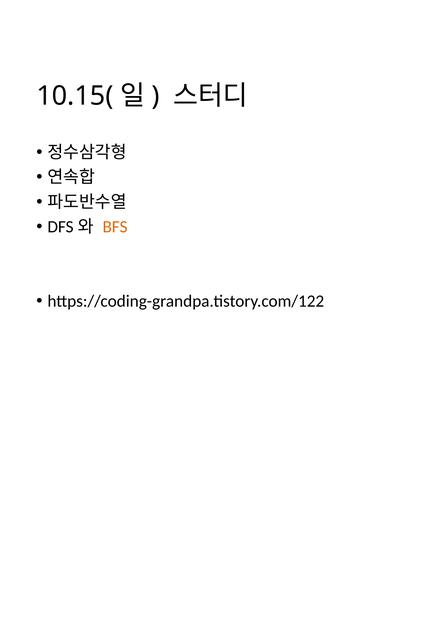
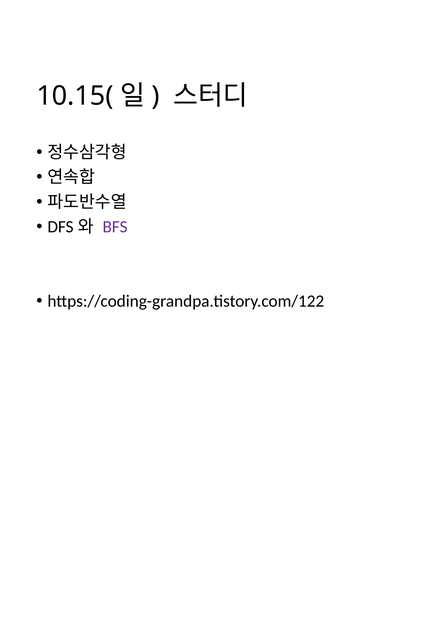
BFS colour: orange -> purple (115, 227)
